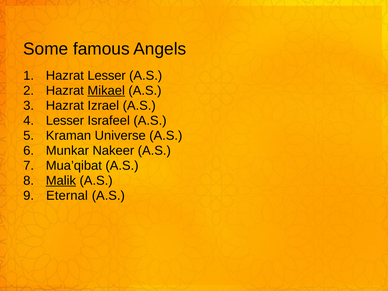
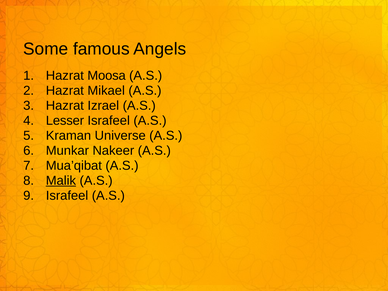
Hazrat Lesser: Lesser -> Moosa (107, 75)
Mikael underline: present -> none (106, 90)
Eternal: Eternal -> Israfeel (67, 196)
